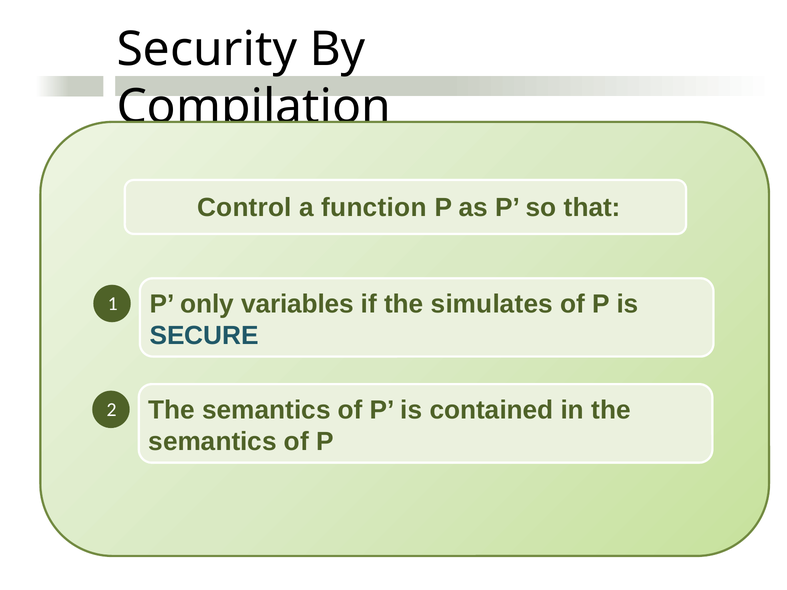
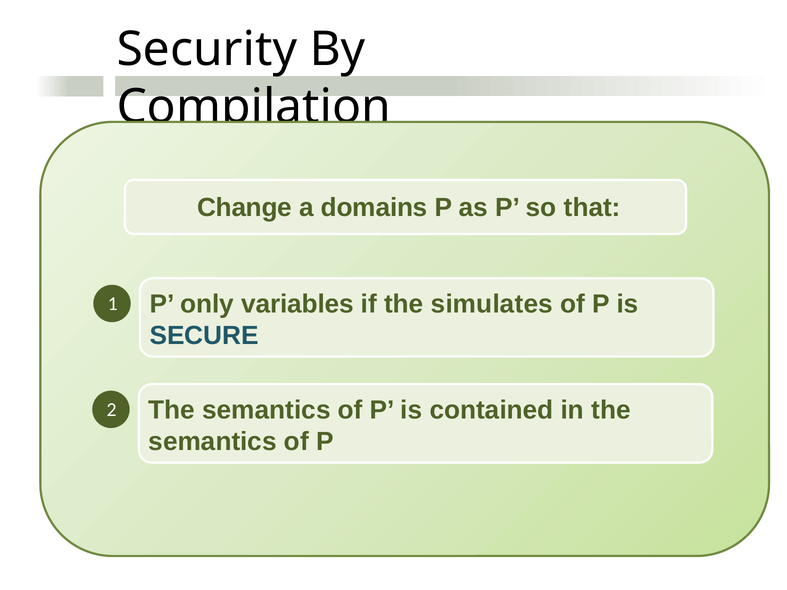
Control: Control -> Change (245, 207)
function: function -> domains (374, 207)
